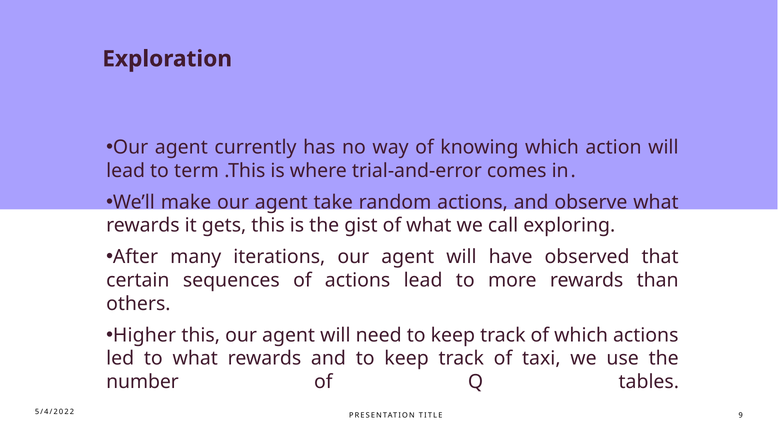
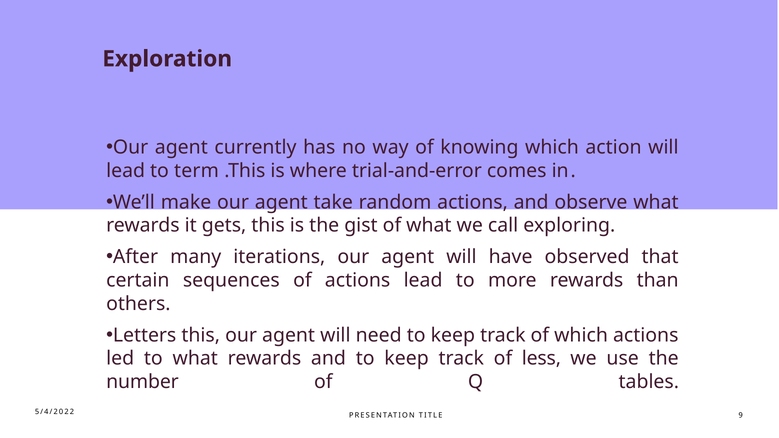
Higher: Higher -> Letters (145, 335)
taxi: taxi -> less (541, 359)
